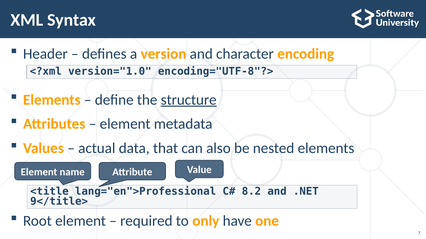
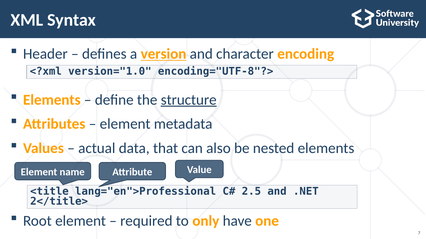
version underline: none -> present (164, 54)
8.2: 8.2 -> 2.5 (251, 192)
9</title>: 9</title> -> 2</title> (59, 202)
